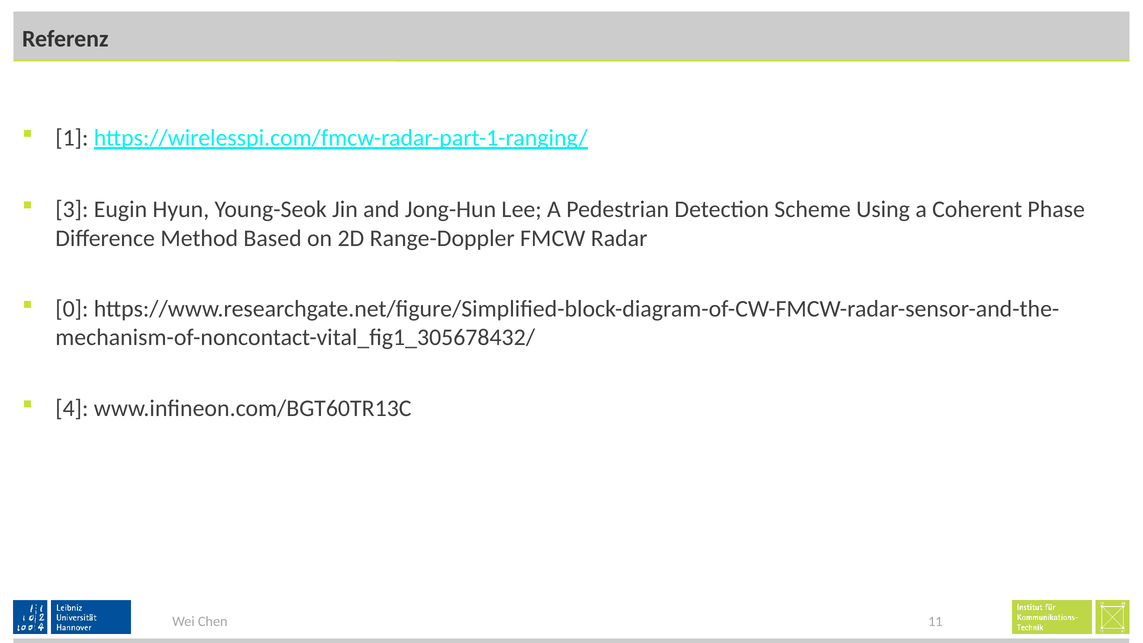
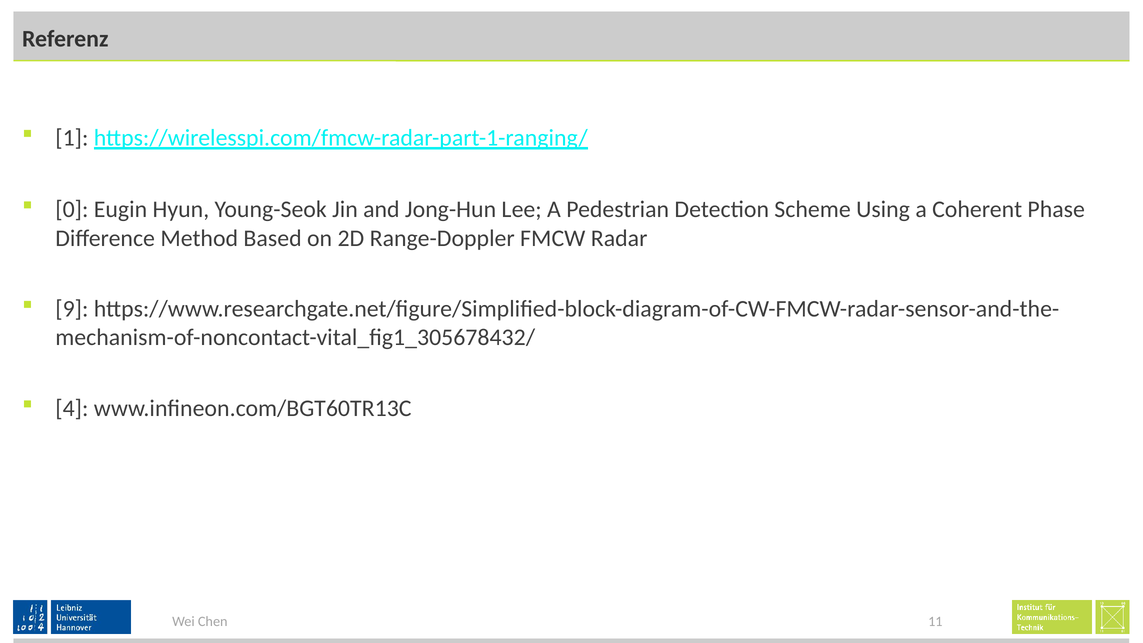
3: 3 -> 0 (72, 210)
0: 0 -> 9 (72, 309)
